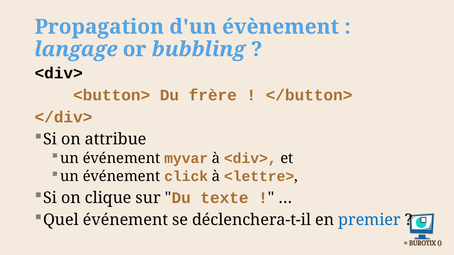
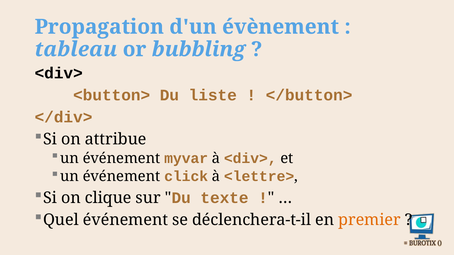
langage: langage -> tableau (76, 49)
frère: frère -> liste (213, 95)
premier colour: blue -> orange (370, 220)
